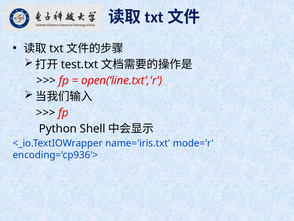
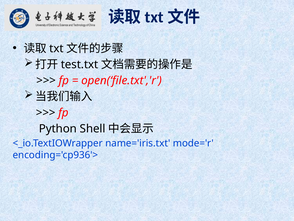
open(‘line.txt','r: open(‘line.txt','r -> open(‘file.txt','r (122, 80)
